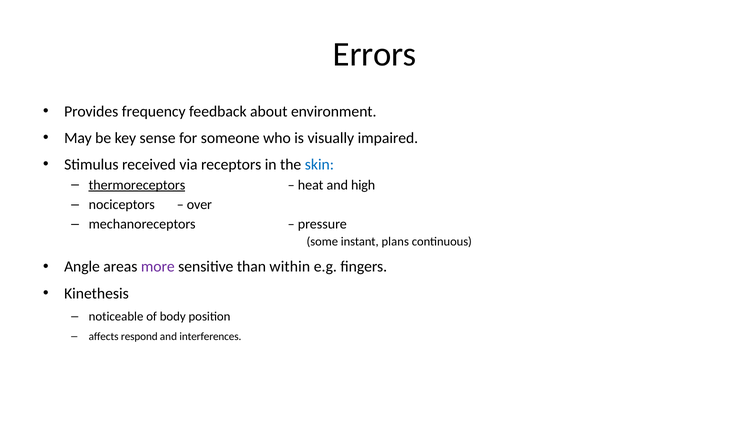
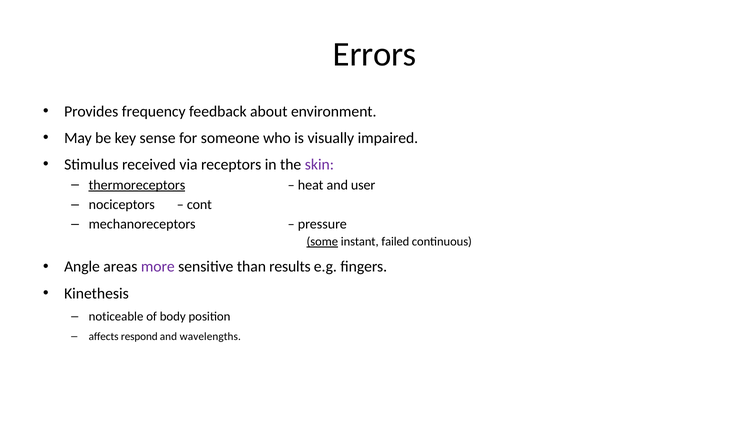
skin colour: blue -> purple (319, 165)
high: high -> user (363, 185)
over: over -> cont (199, 205)
some underline: none -> present (322, 242)
plans: plans -> failed (395, 242)
within: within -> results (290, 267)
interferences: interferences -> wavelengths (210, 337)
